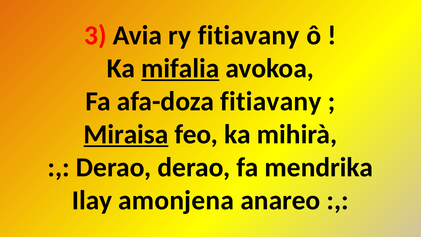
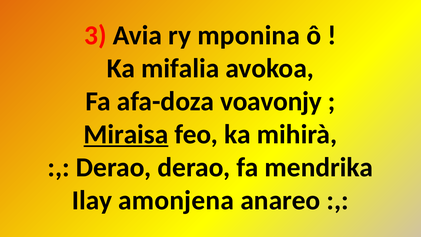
ry fitiavany: fitiavany -> mponina (249, 35)
mifalia underline: present -> none (180, 68)
afa-doza fitiavany: fitiavany -> voavonjy (271, 101)
